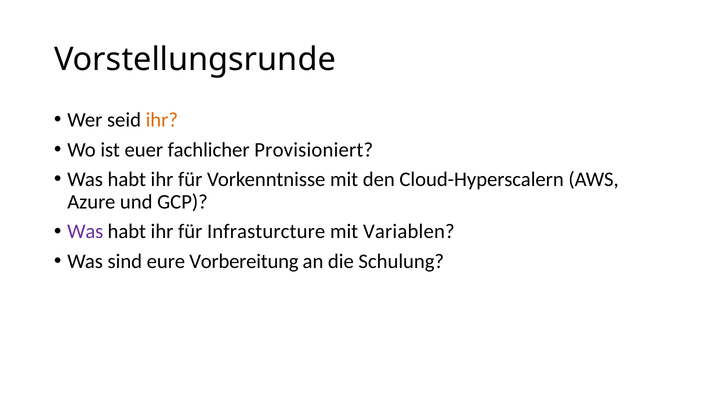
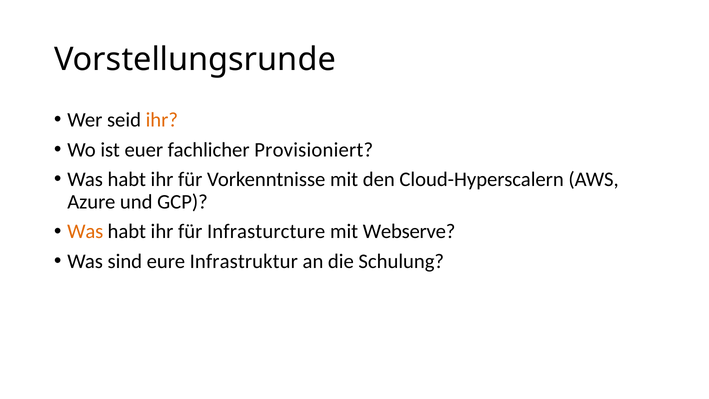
Was colour: purple -> orange (85, 231)
Variablen: Variablen -> Webserve (409, 231)
Vorbereitung: Vorbereitung -> Infrastruktur (244, 261)
